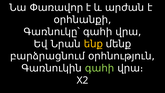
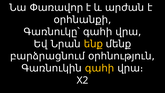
գահի colour: light green -> yellow (100, 68)
